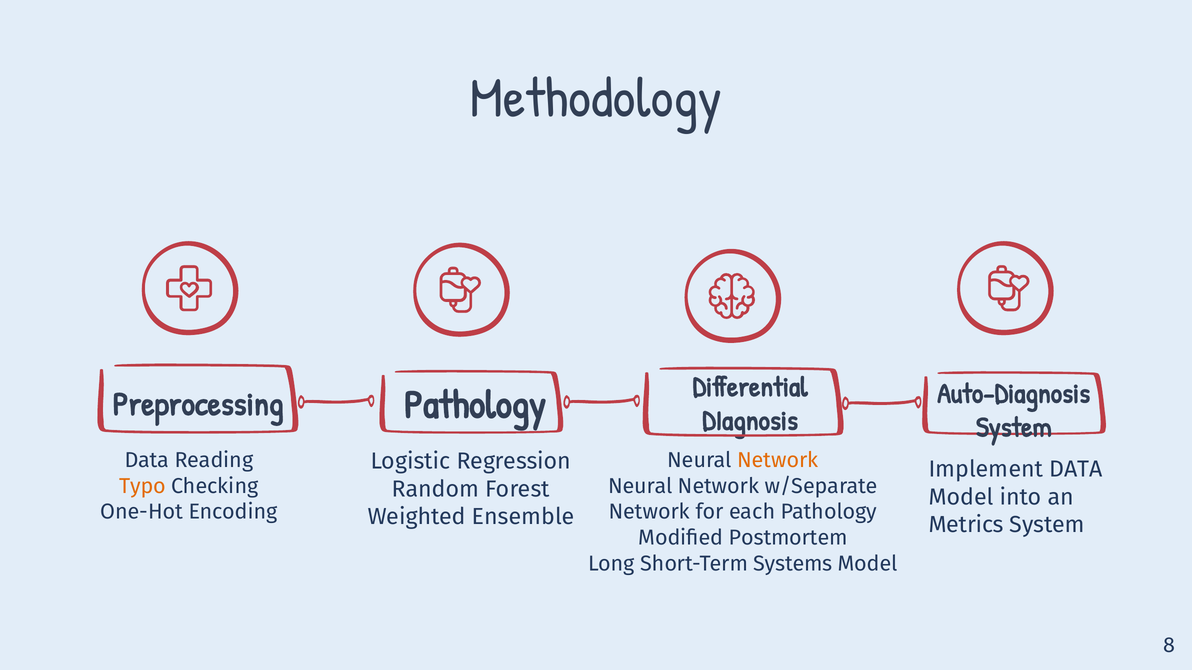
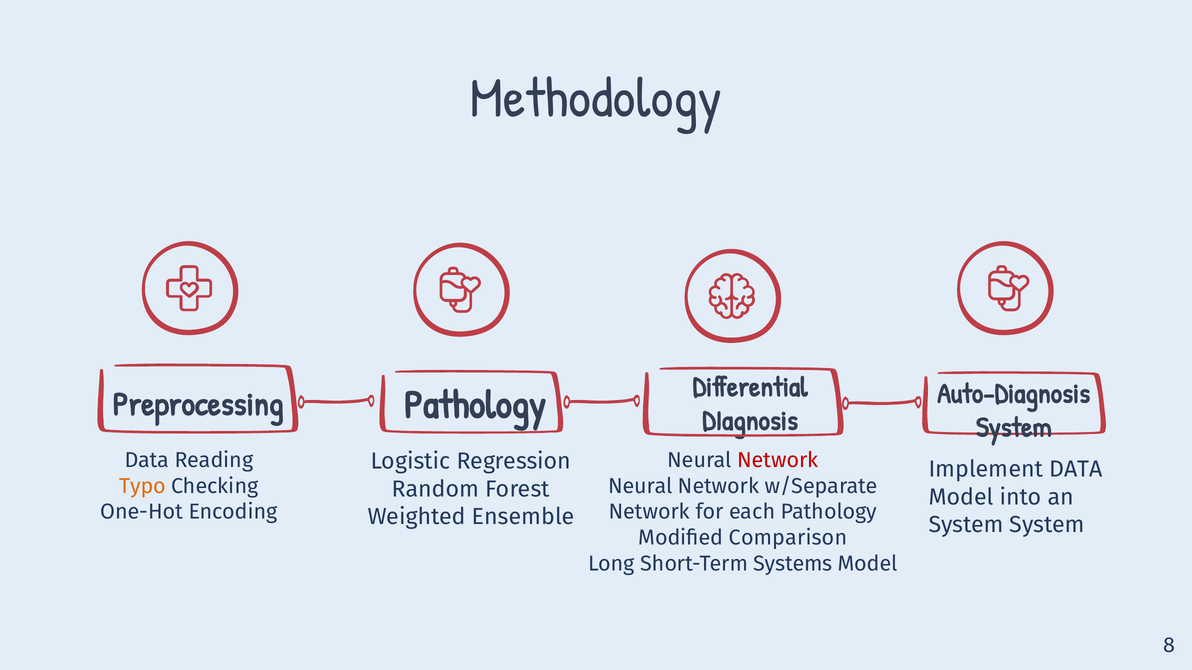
Network colour: orange -> red (778, 460)
Metrics: Metrics -> System (966, 525)
Postmortem: Postmortem -> Comparison (788, 538)
